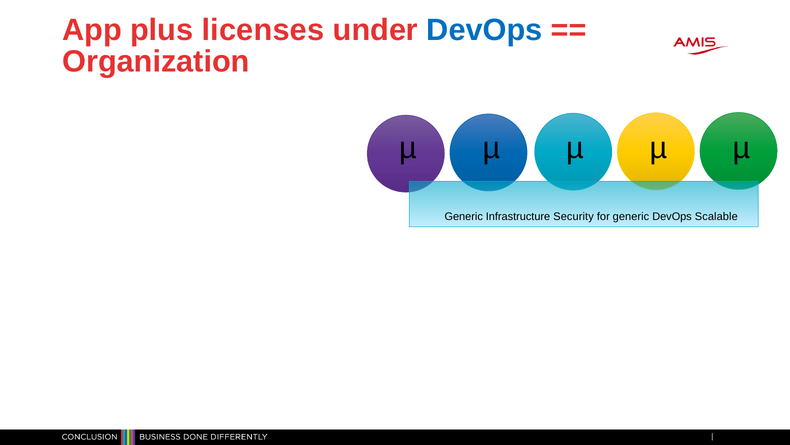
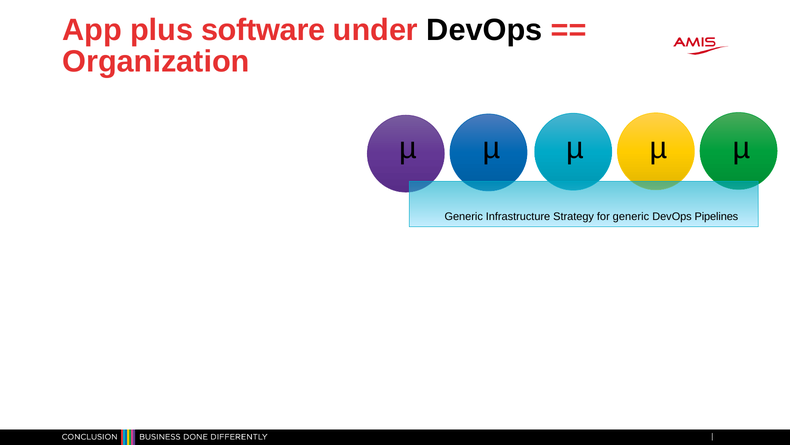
licenses: licenses -> software (263, 30)
DevOps colour: blue -> black (484, 30)
Security: Security -> Strategy (574, 216)
Scalable: Scalable -> Pipelines (716, 216)
